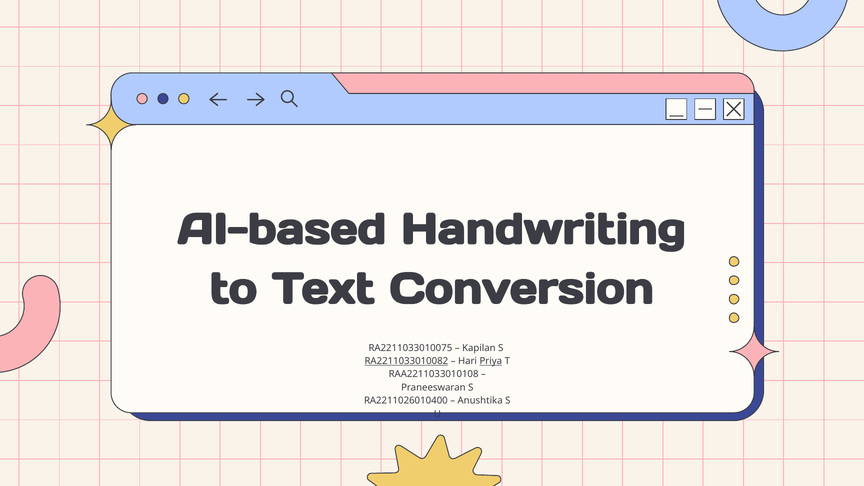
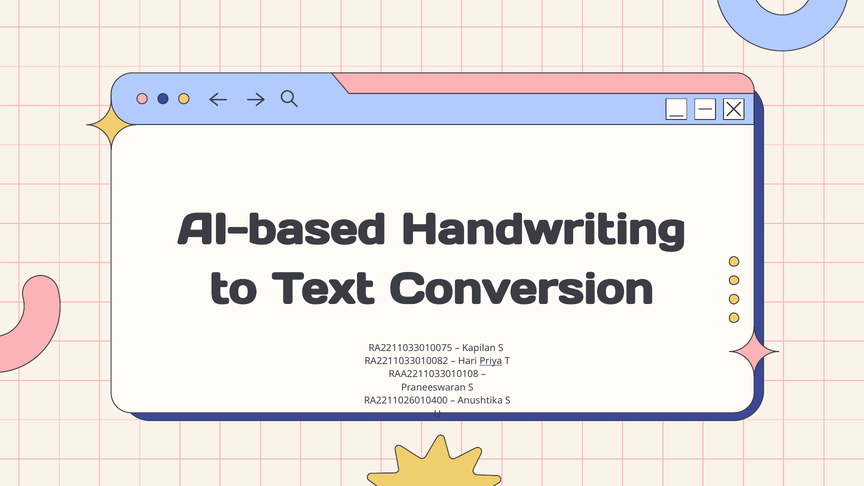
RA2211033010082 underline: present -> none (406, 361)
